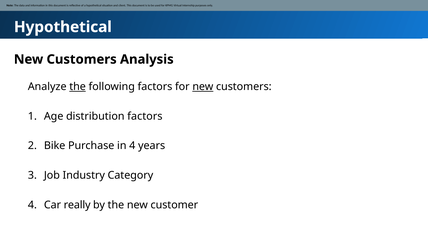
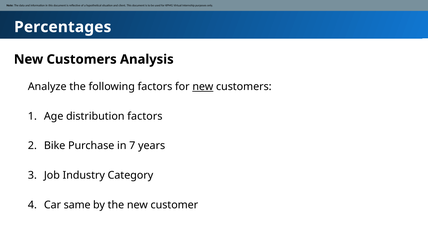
Hypothetical: Hypothetical -> Percentages (63, 27)
the underline: present -> none (78, 87)
in 4: 4 -> 7 (132, 146)
really: really -> same (77, 205)
